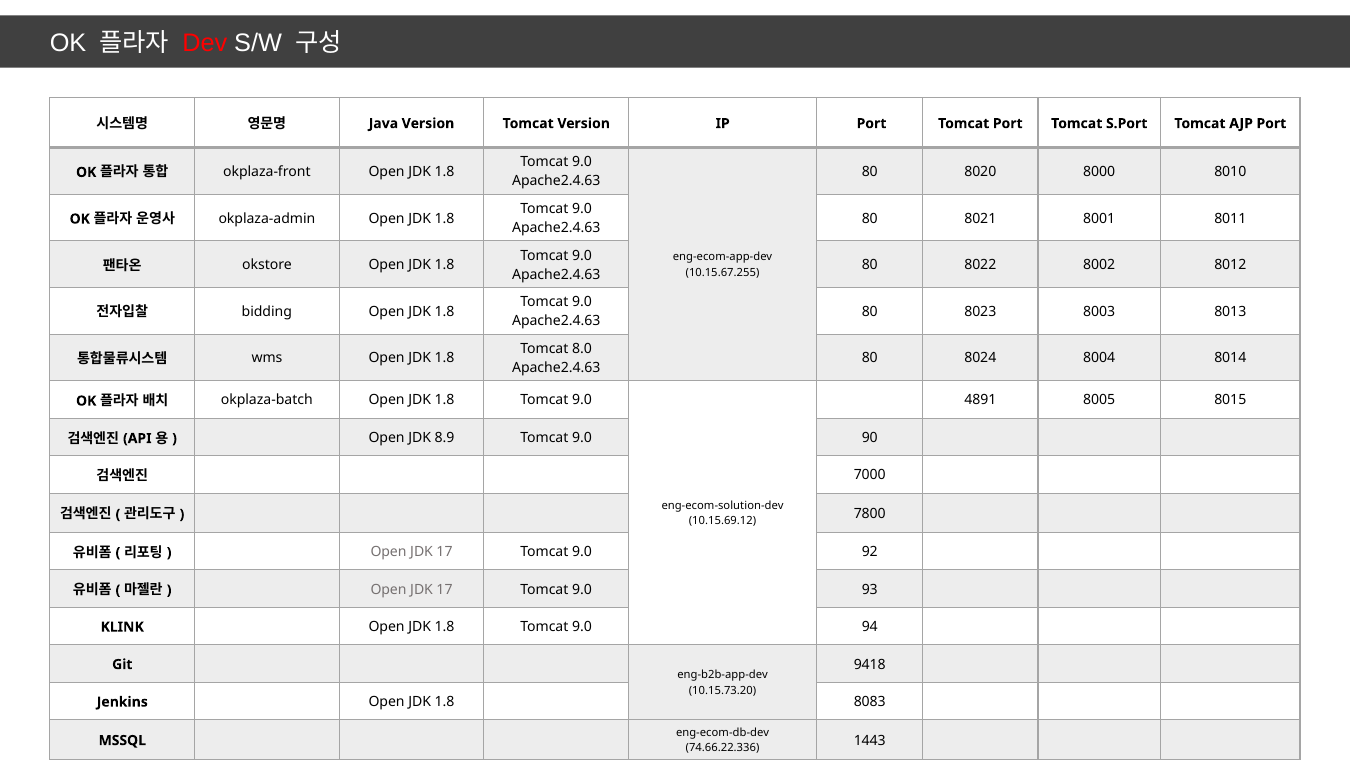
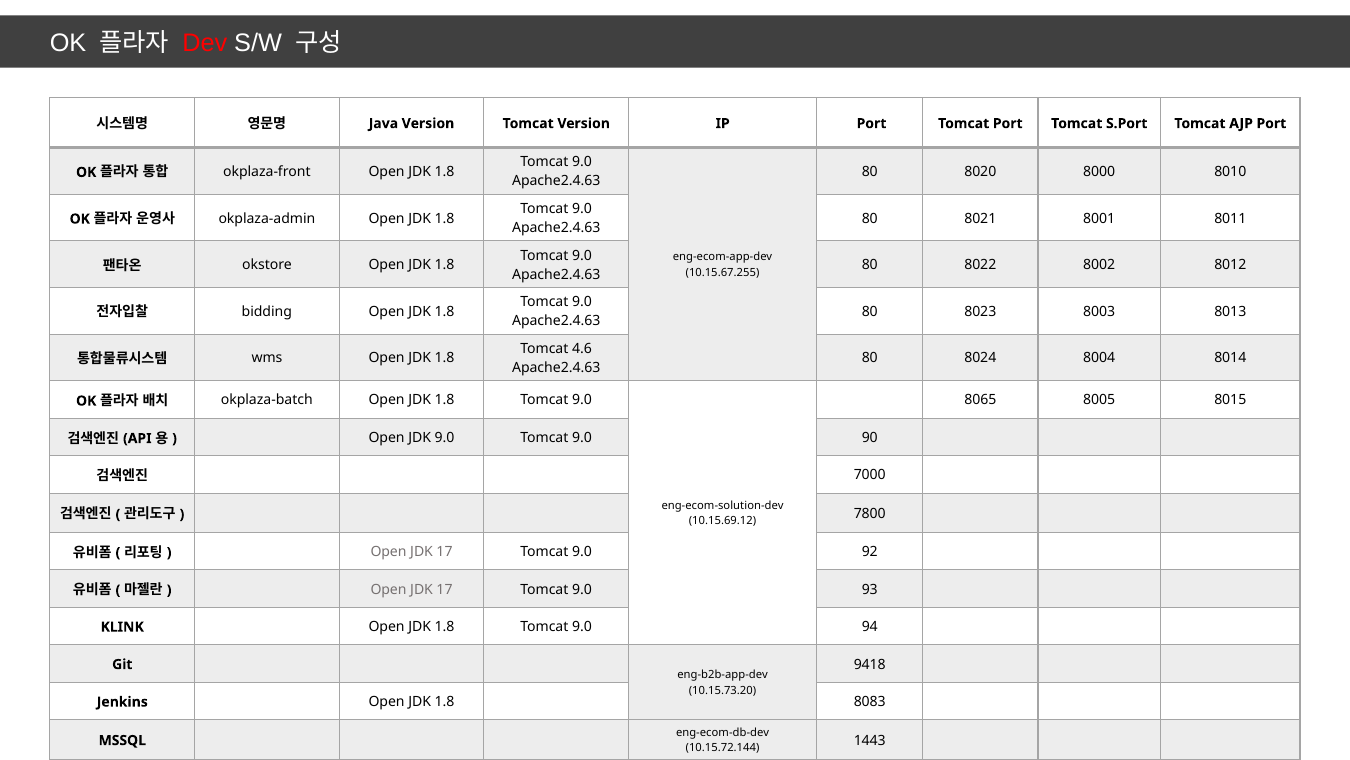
8.0: 8.0 -> 4.6 (582, 348)
4891: 4891 -> 8065 (980, 400)
JDK 8.9: 8.9 -> 9.0 (445, 437)
74.66.22.336: 74.66.22.336 -> 10.15.72.144 (723, 747)
